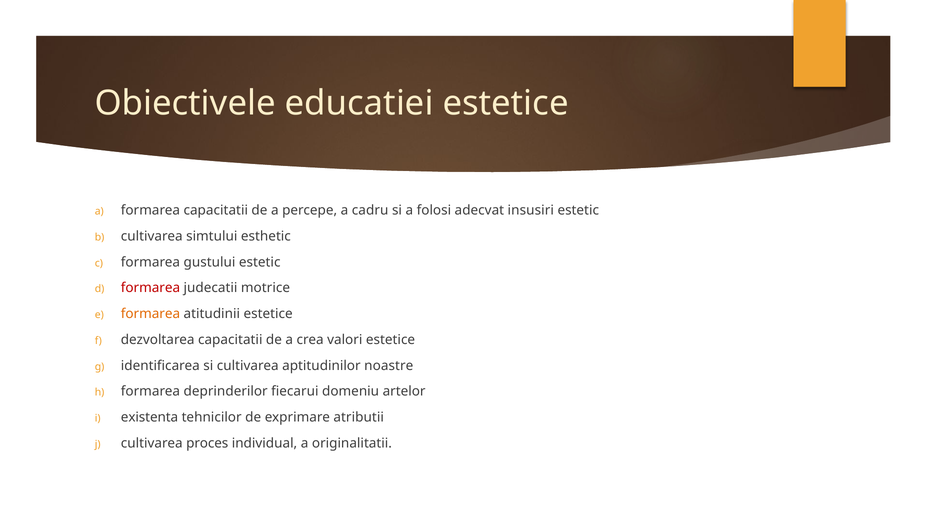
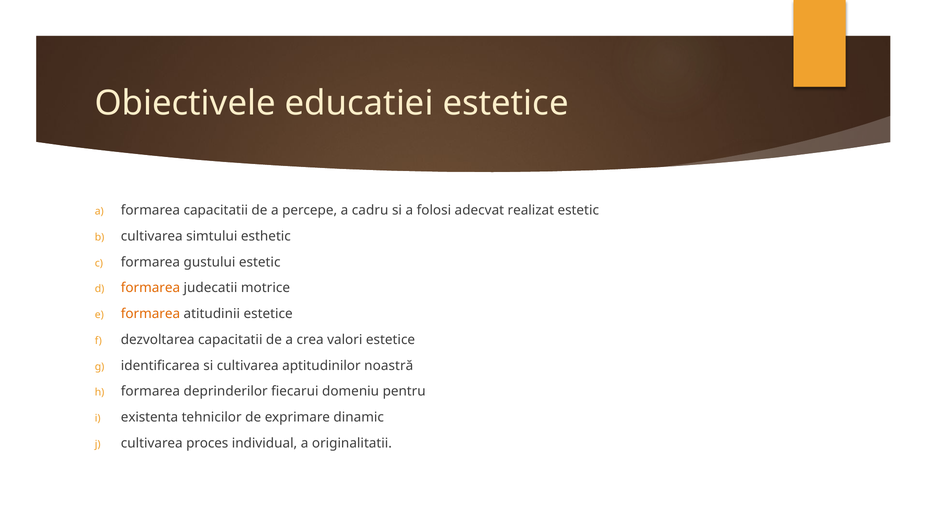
insusiri: insusiri -> realizat (531, 210)
formarea colour: red -> orange (150, 288)
noastre: noastre -> noastră (389, 366)
artelor: artelor -> pentru (404, 392)
atributii: atributii -> dinamic (359, 418)
